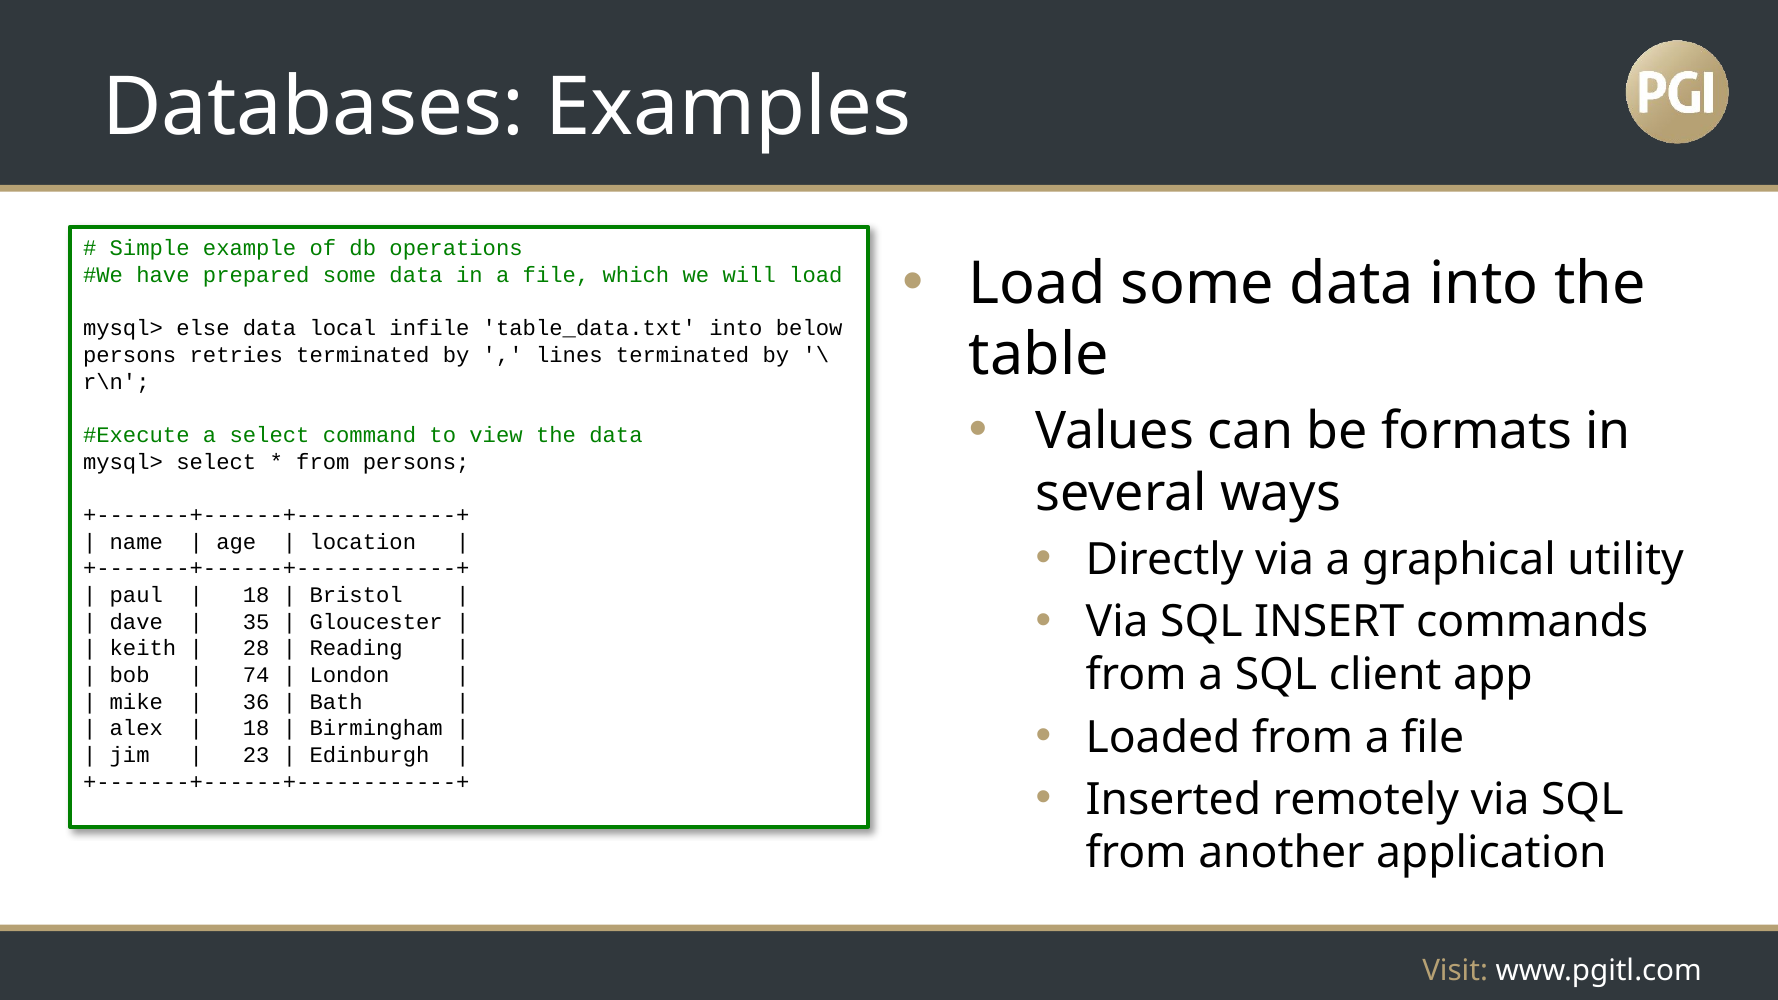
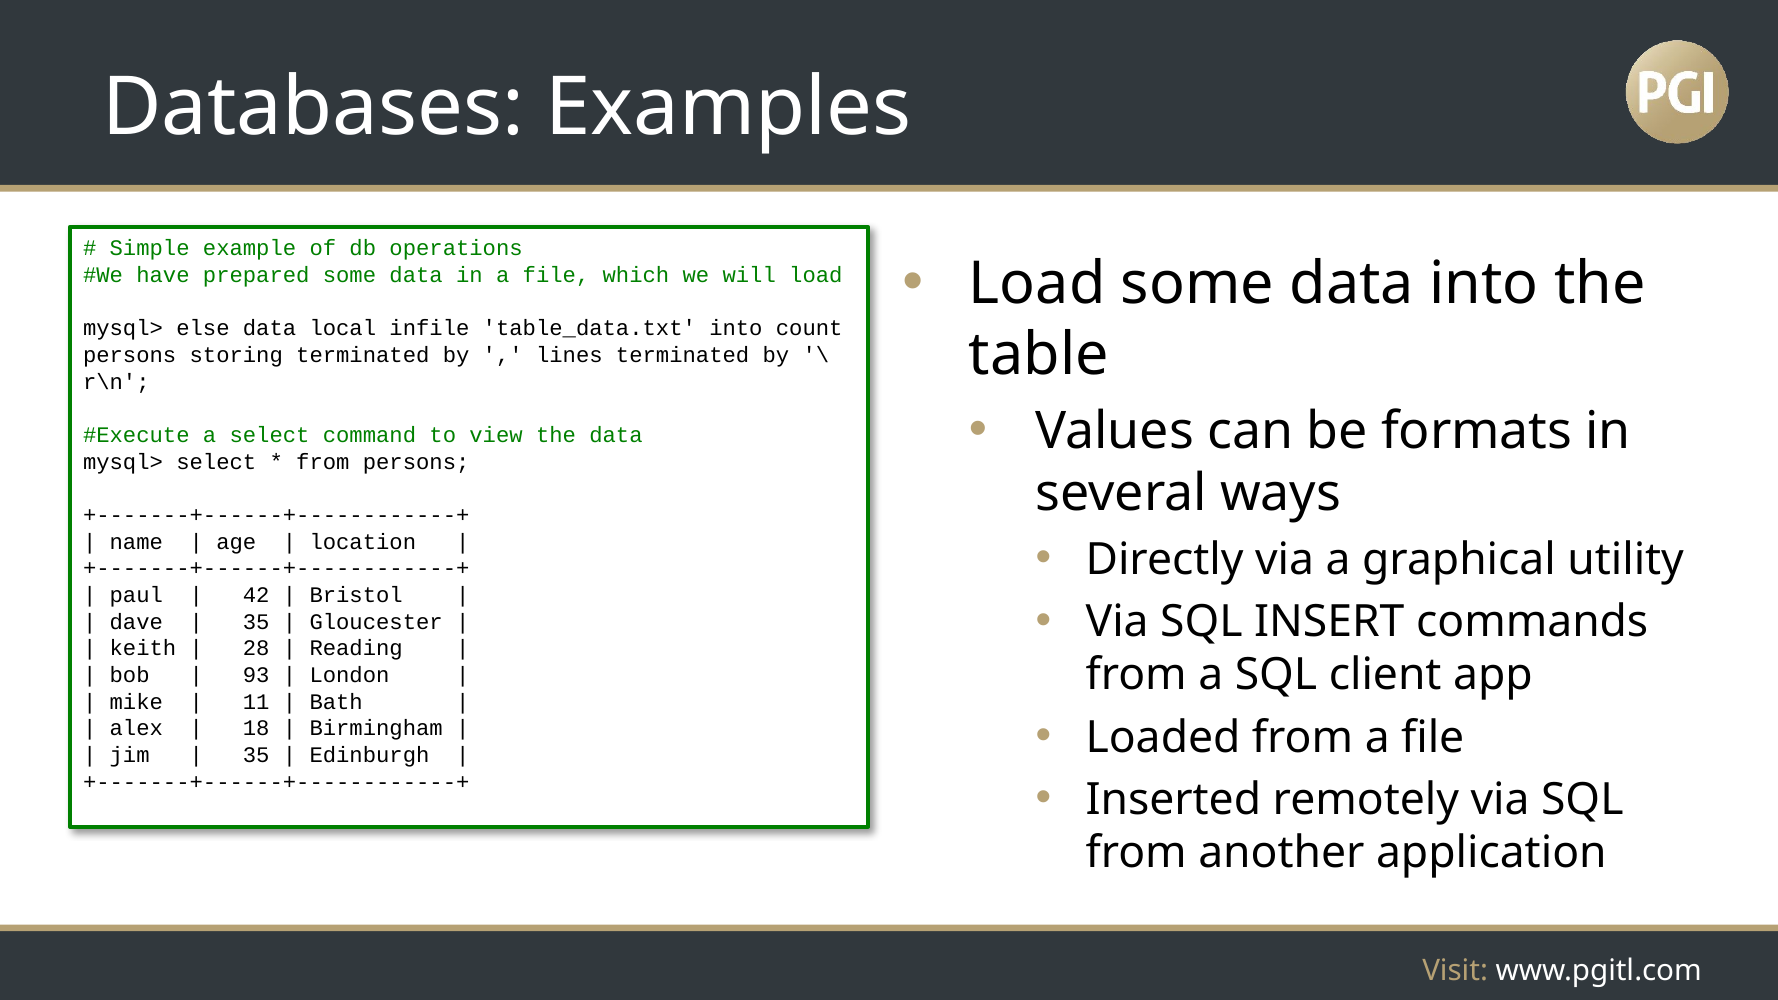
below: below -> count (809, 328)
retries: retries -> storing (236, 355)
18: 18 -> 42 (256, 595)
74: 74 -> 93 (256, 675)
36: 36 -> 11 (256, 702)
23: 23 -> 35 (256, 755)
